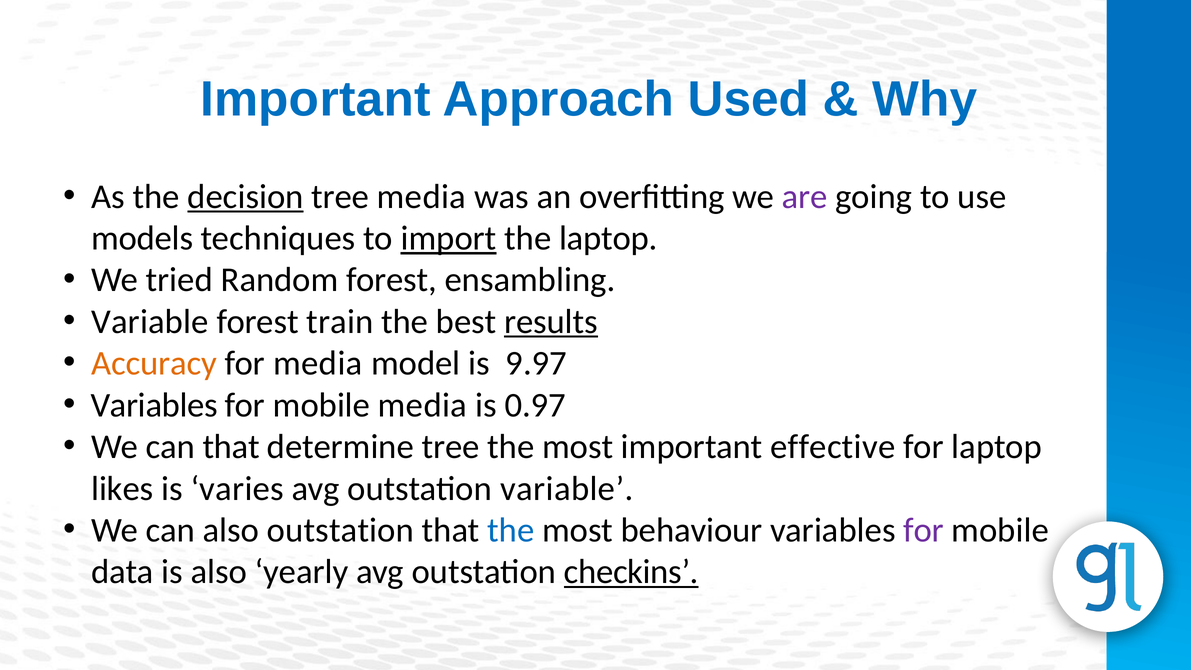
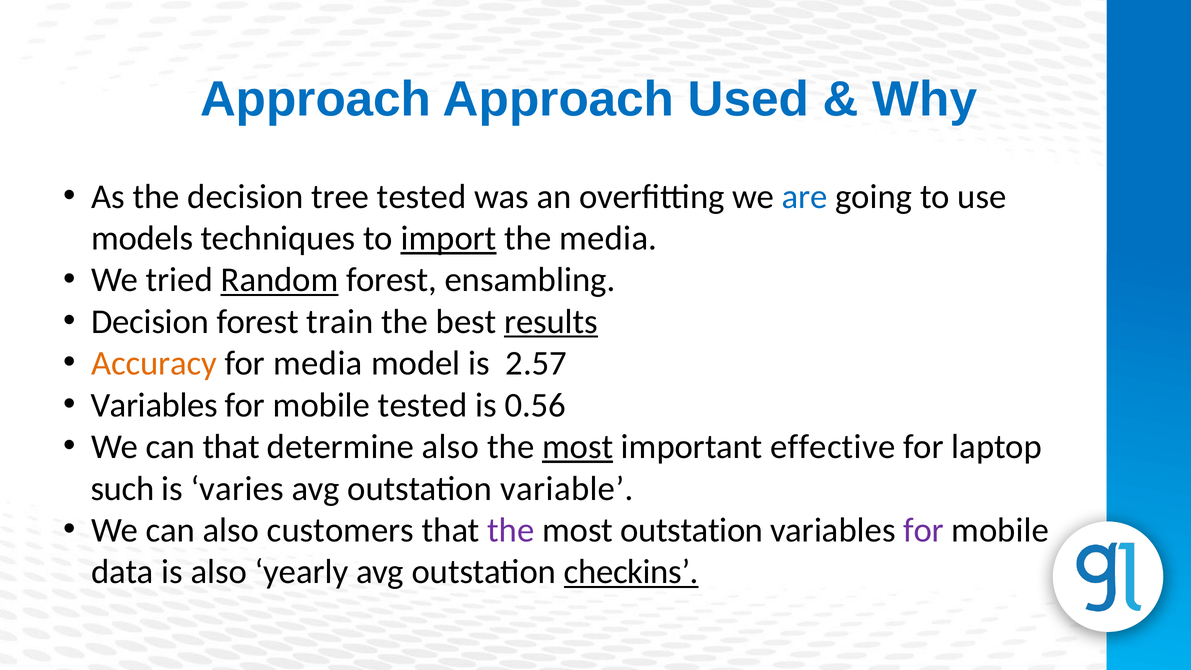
Important: Important -> Approach (316, 99)
decision underline: present -> none (246, 197)
tree media: media -> tested (422, 197)
are colour: purple -> blue (805, 197)
the laptop: laptop -> media (608, 238)
Random underline: none -> present (280, 280)
Variable: Variable -> Decision (150, 322)
9.97: 9.97 -> 2.57 (536, 363)
mobile media: media -> tested (423, 405)
0.97: 0.97 -> 0.56 (535, 405)
determine tree: tree -> also (450, 447)
most underline: none -> present (578, 447)
likes: likes -> such (123, 489)
also outstation: outstation -> customers (341, 530)
the colour: blue -> purple (511, 530)
most behaviour: behaviour -> outstation (692, 530)
